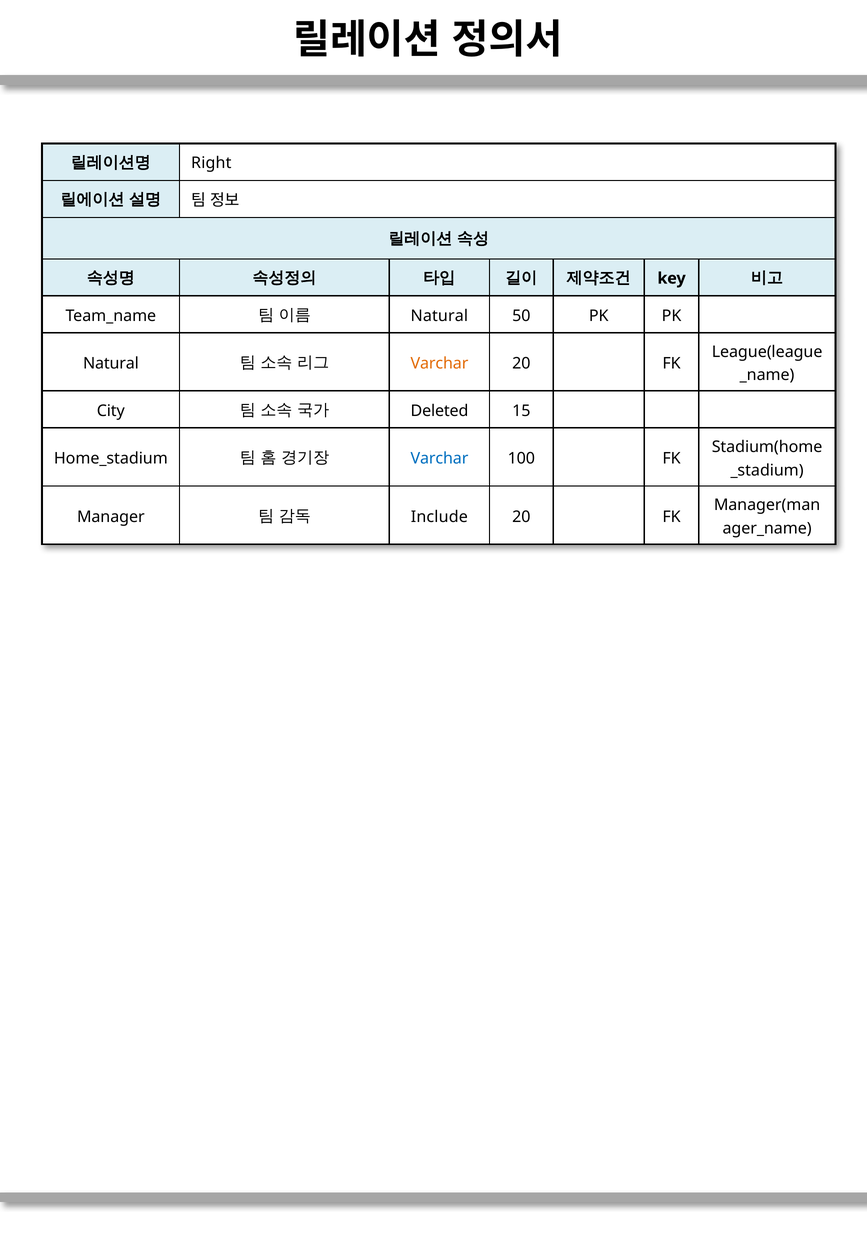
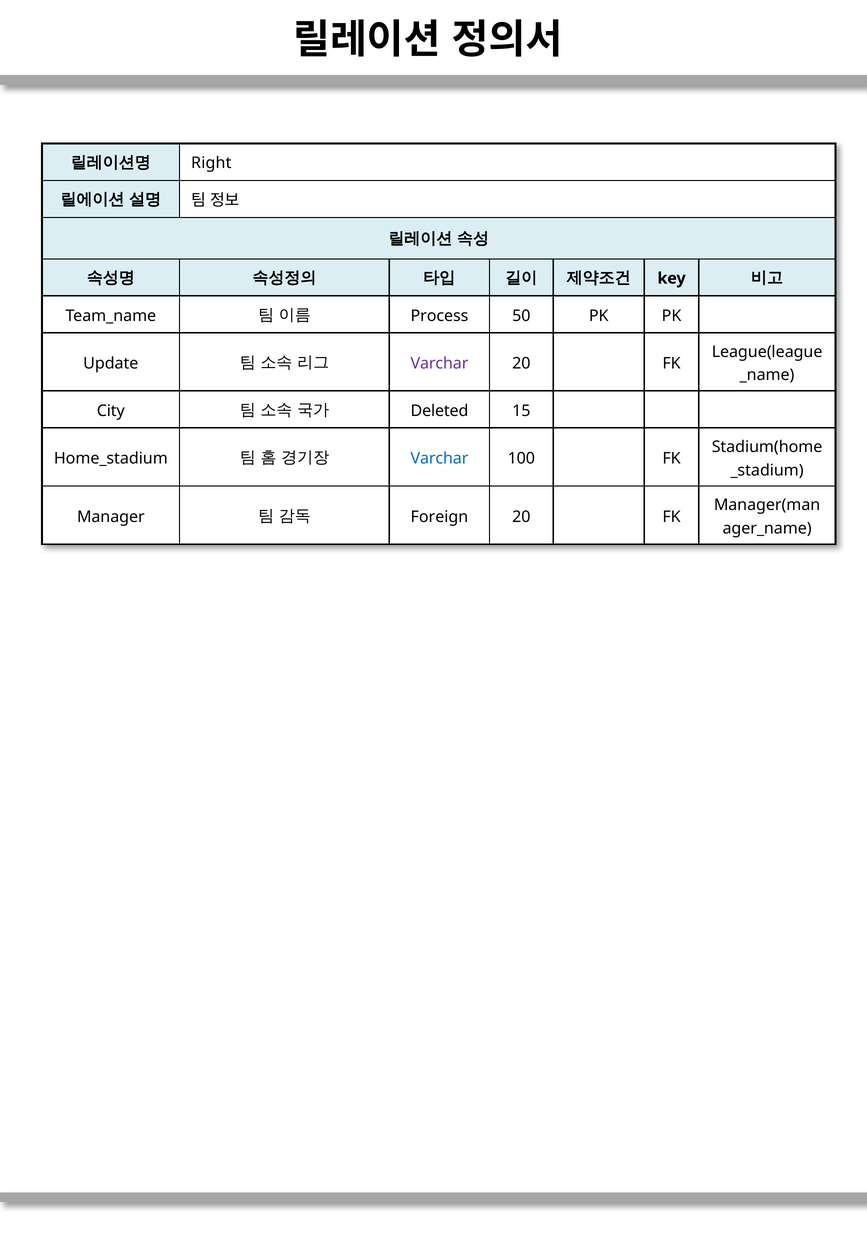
Natural: Natural -> Process (439, 316)
Natural: Natural -> Update (111, 364)
Varchar colour: orange -> purple (439, 364)
Include: Include -> Foreign (439, 517)
